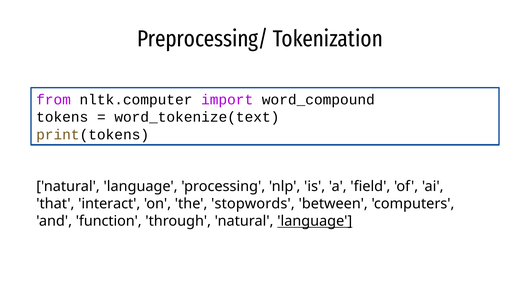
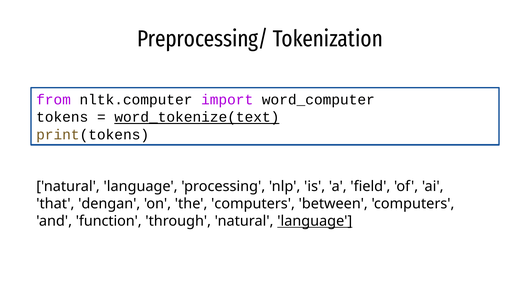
word_compound: word_compound -> word_computer (318, 100)
word_tokenize(text underline: none -> present (197, 117)
interact: interact -> dengan (109, 203)
the stopwords: stopwords -> computers (253, 203)
